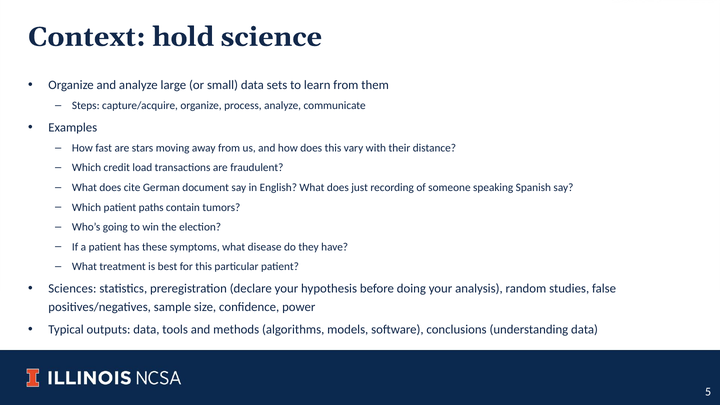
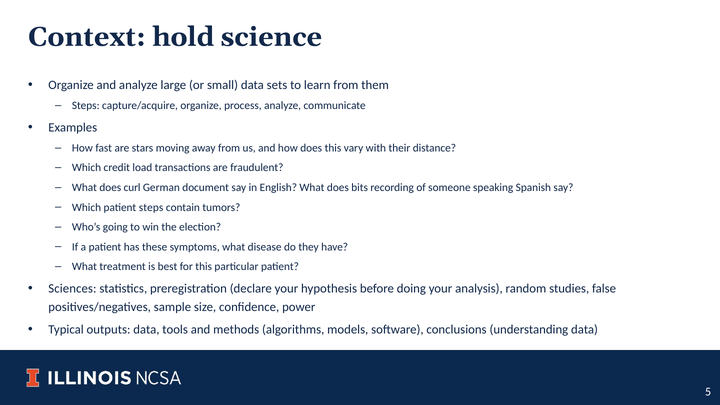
cite: cite -> curl (132, 188)
just: just -> bits (360, 188)
patient paths: paths -> steps (151, 207)
